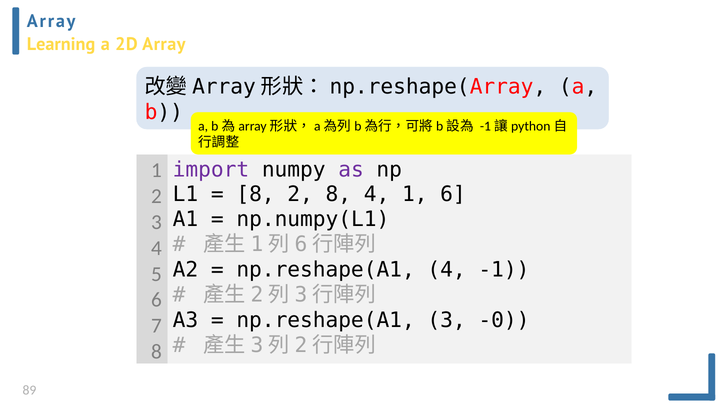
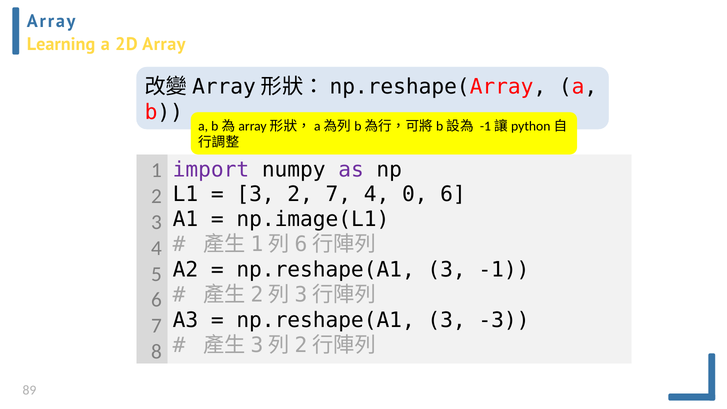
8: 8 -> 3 (256, 194)
2 8: 8 -> 7 (338, 194)
4 1: 1 -> 0 (415, 194)
np.numpy(L1: np.numpy(L1 -> np.image(L1 (313, 219)
4: 4 -> 3 (447, 270)
-0: -0 -> -3 (504, 320)
